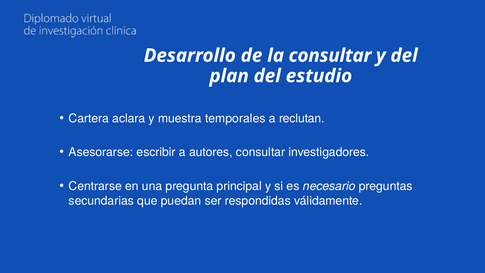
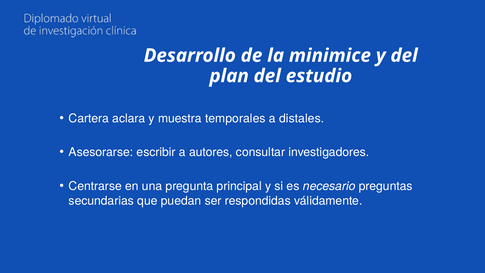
la consultar: consultar -> minimice (330, 56)
reclutan: reclutan -> distales (302, 118)
